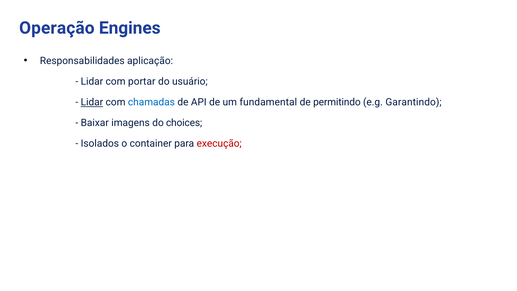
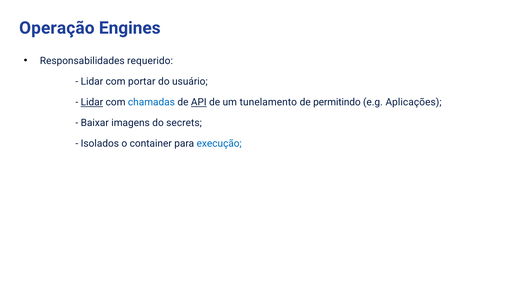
aplicação: aplicação -> requerido (150, 61)
API underline: none -> present (199, 102)
fundamental: fundamental -> tunelamento (268, 102)
Garantindo: Garantindo -> Aplicações (414, 102)
choices: choices -> secrets (184, 123)
execução colour: red -> blue (219, 144)
